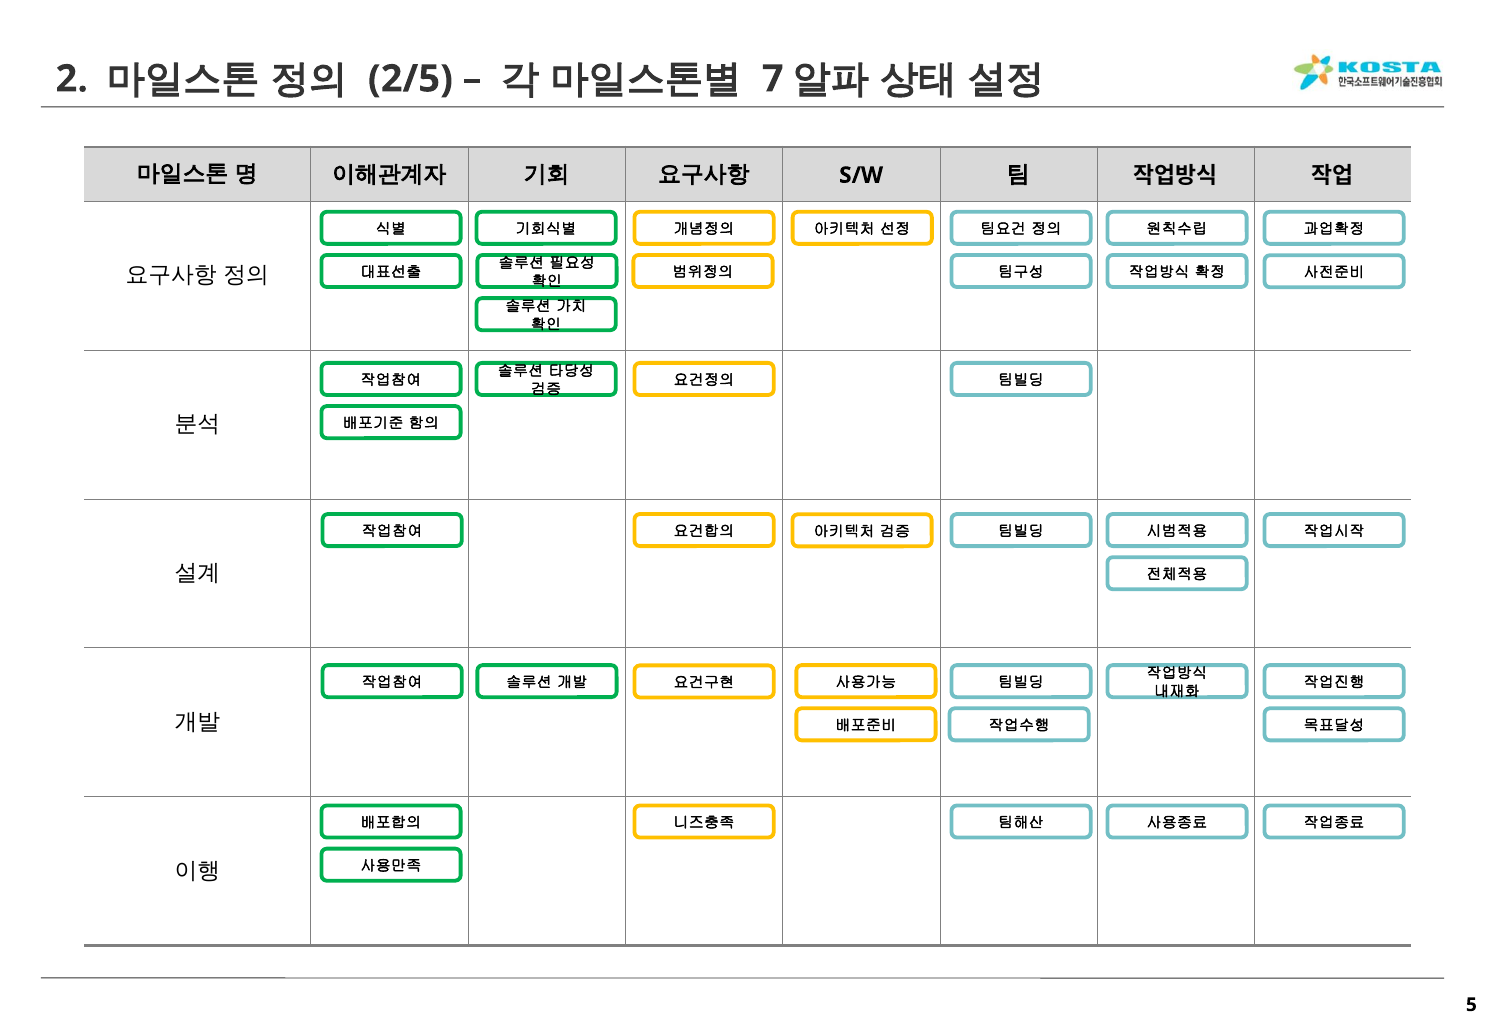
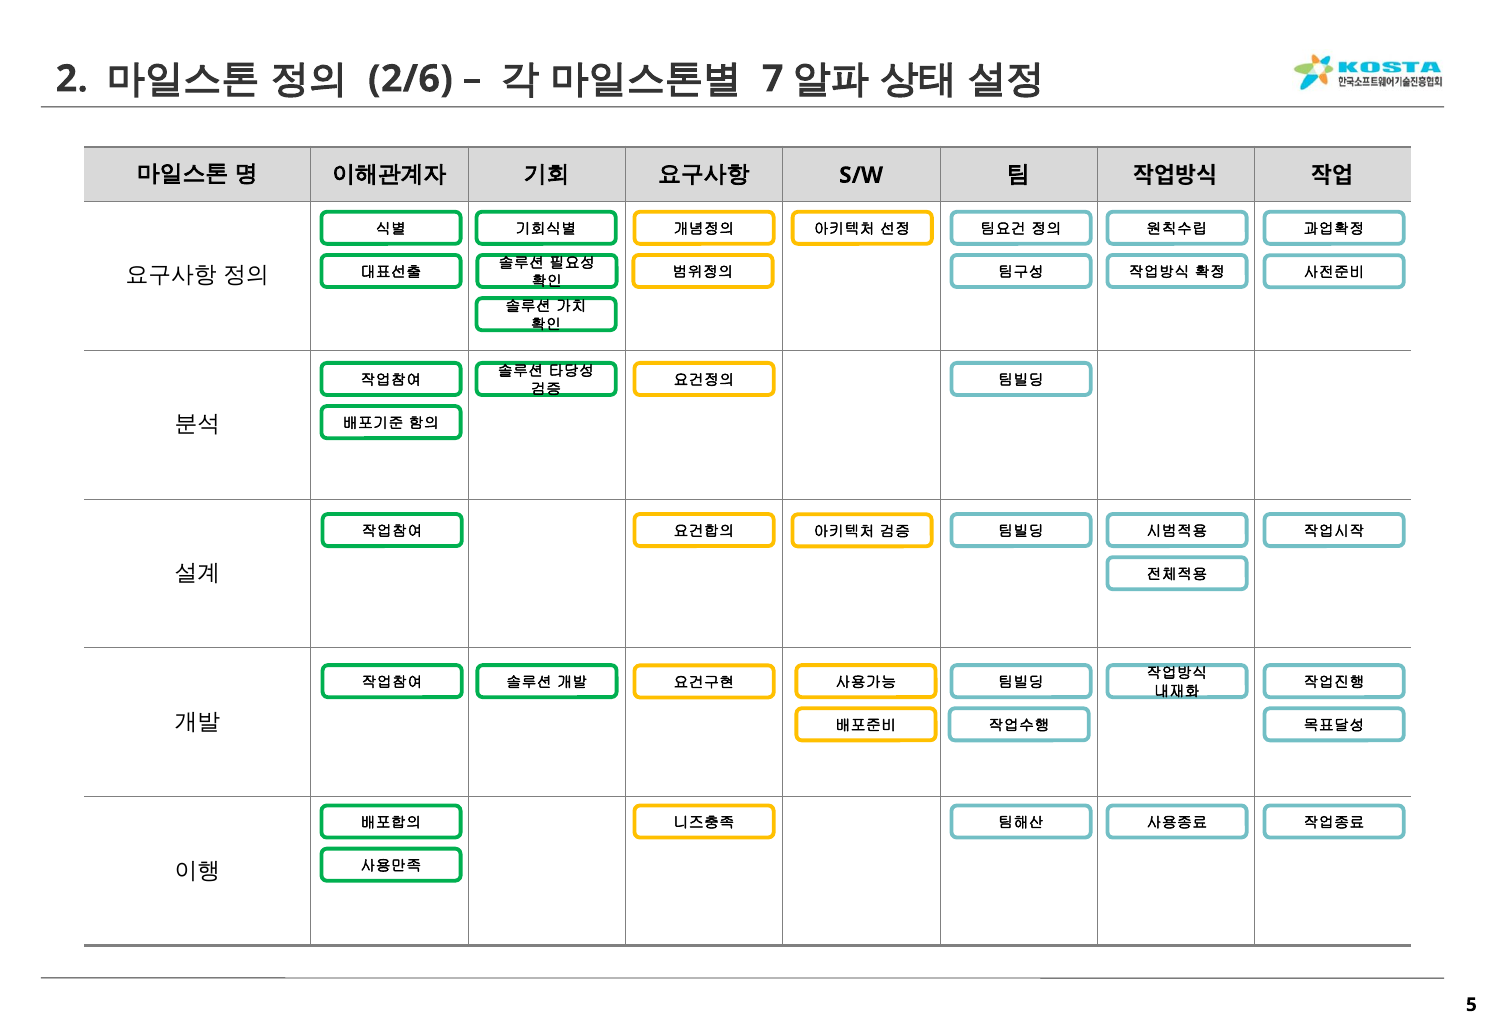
2/5: 2/5 -> 2/6 (410, 79)
